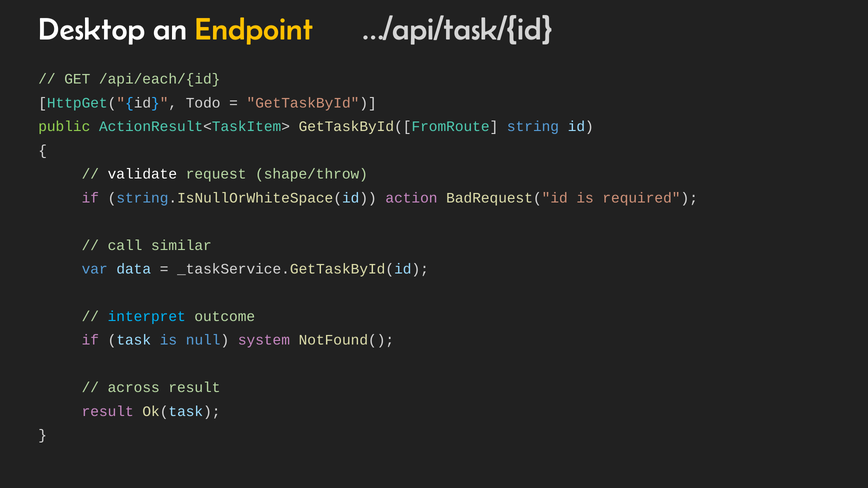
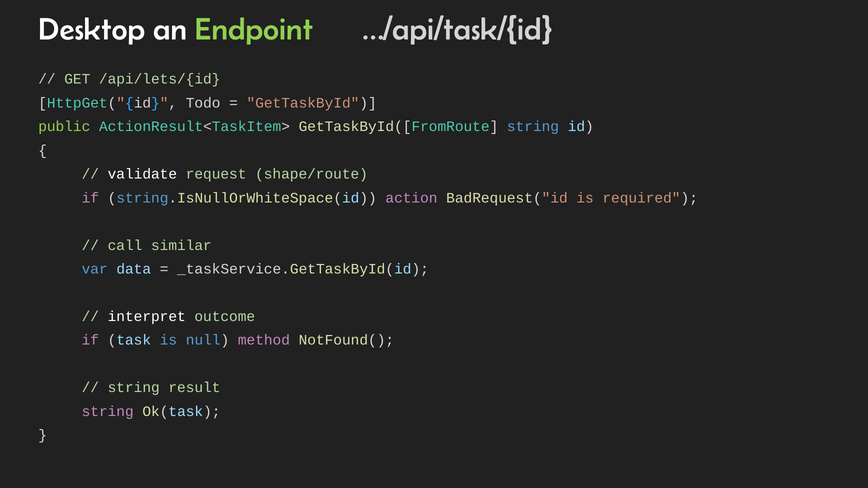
Endpoint colour: yellow -> light green (254, 30)
/api/each/{id: /api/each/{id -> /api/lets/{id (160, 79)
shape/throw: shape/throw -> shape/route (312, 174)
interpret colour: light blue -> white (147, 317)
system: system -> method (264, 340)
across: across -> string (134, 388)
result: result -> string (108, 412)
